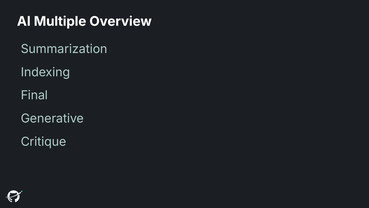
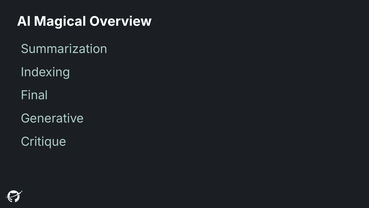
Multiple: Multiple -> Magical (60, 21)
